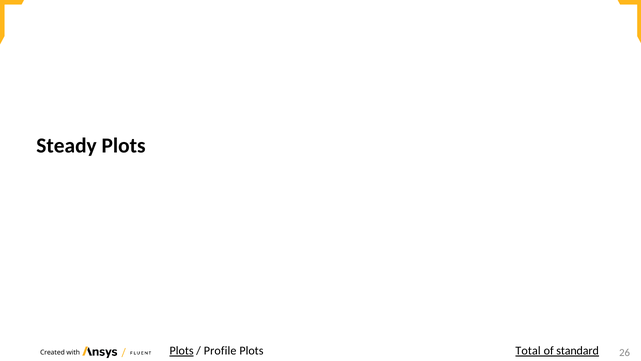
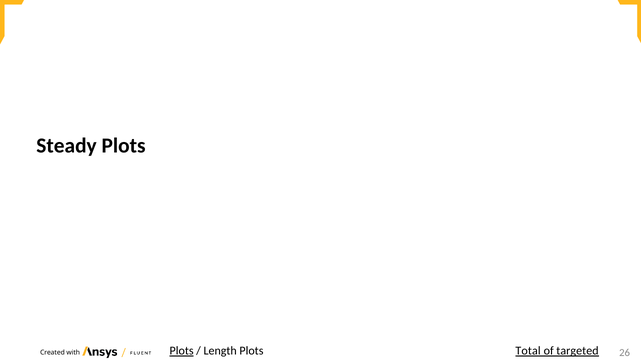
Profile: Profile -> Length (220, 350)
standard: standard -> targeted (577, 350)
